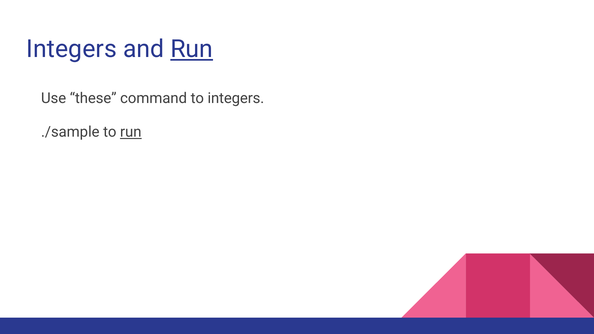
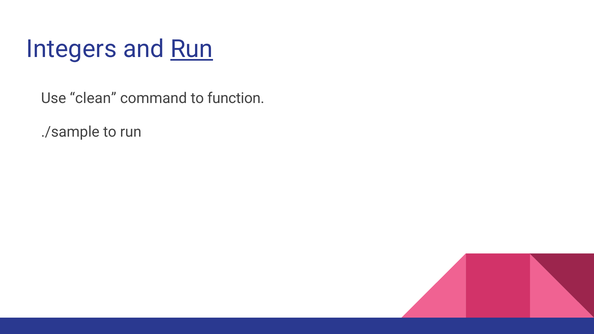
these: these -> clean (93, 98)
to integers: integers -> function (236, 98)
run underline: present -> none (131, 132)
